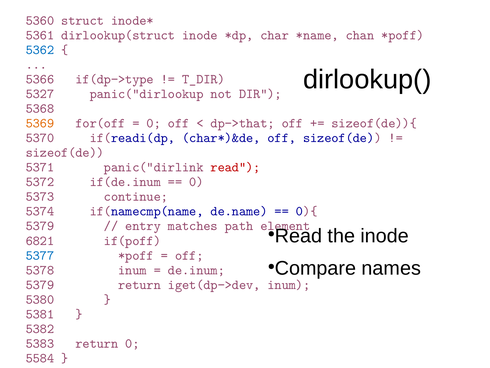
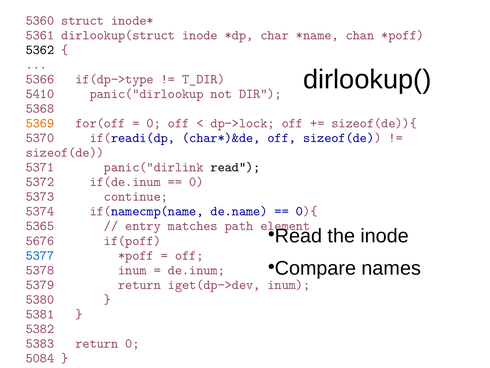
5362 colour: blue -> black (40, 50)
5327: 5327 -> 5410 (40, 94)
dp−>that: dp−>that -> dp−>lock (243, 123)
read colour: red -> black (236, 167)
5379: 5379 -> 5365 (40, 226)
6821: 6821 -> 5676 (40, 240)
5584: 5584 -> 5084 (40, 357)
